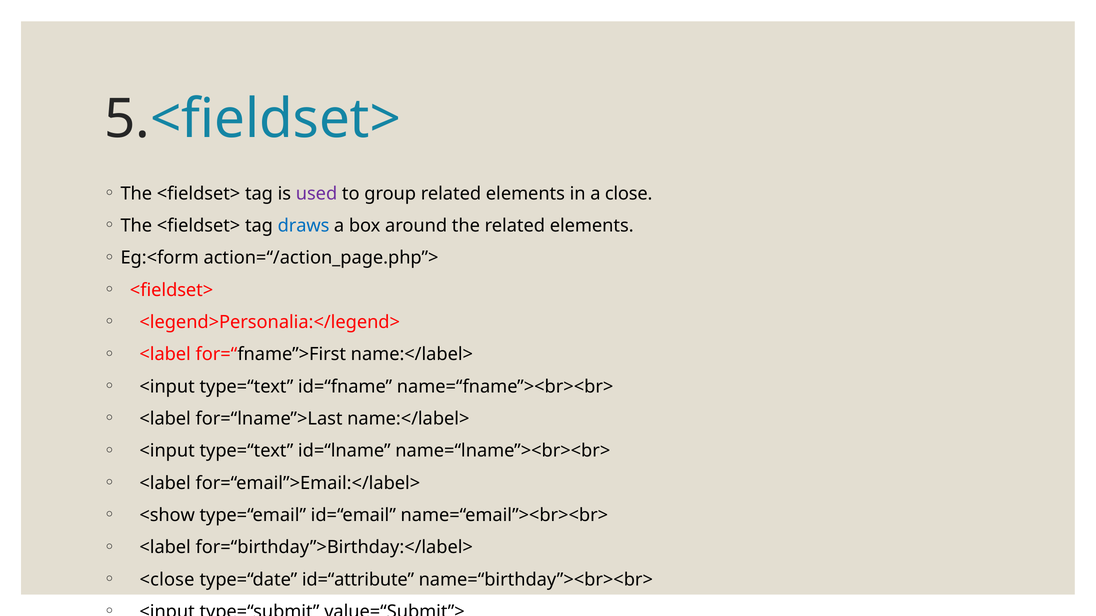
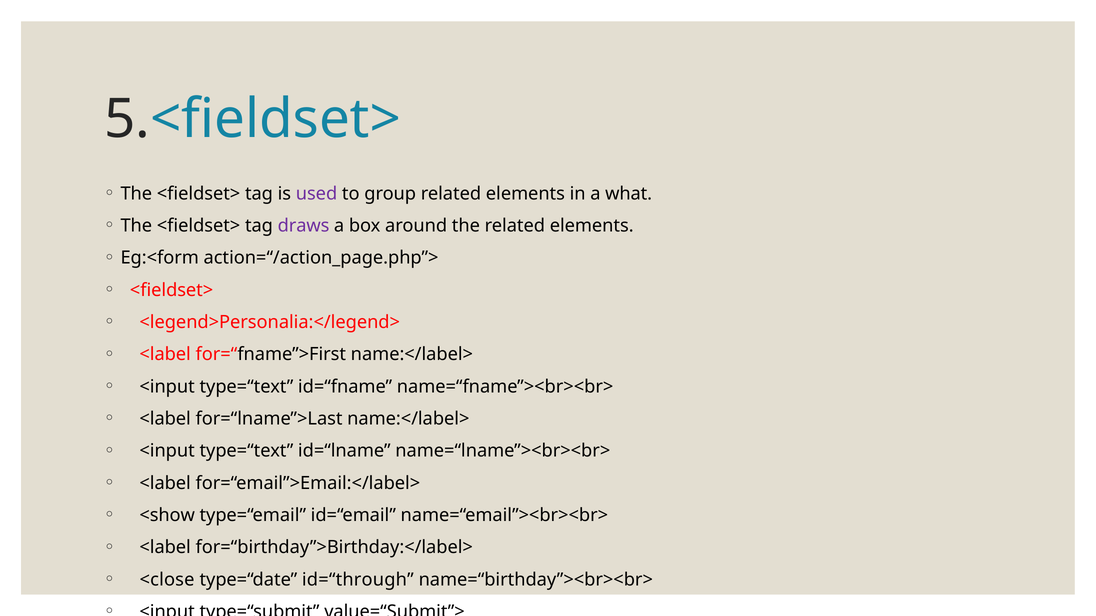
close: close -> what (629, 194)
draws colour: blue -> purple (304, 226)
id=“attribute: id=“attribute -> id=“through (358, 580)
